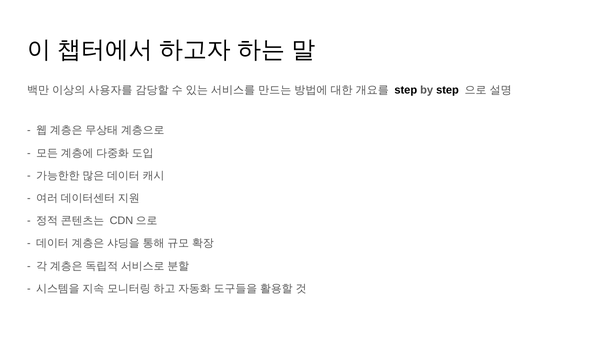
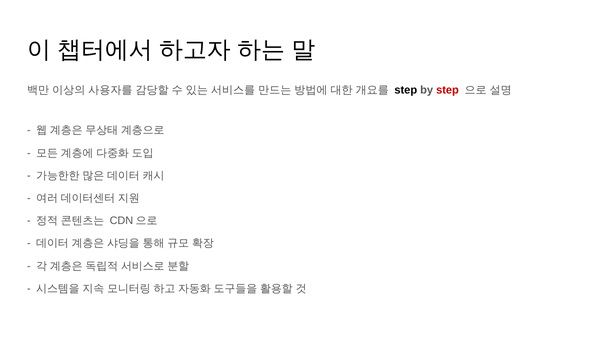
step colour: black -> red (447, 90)
